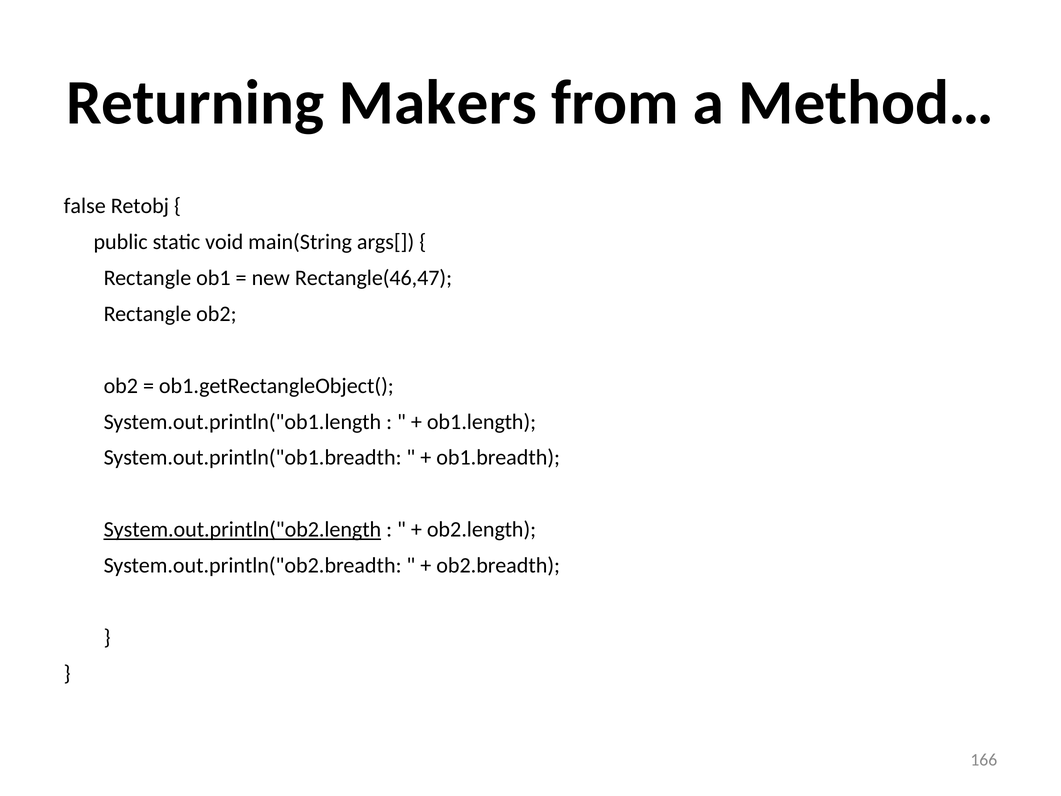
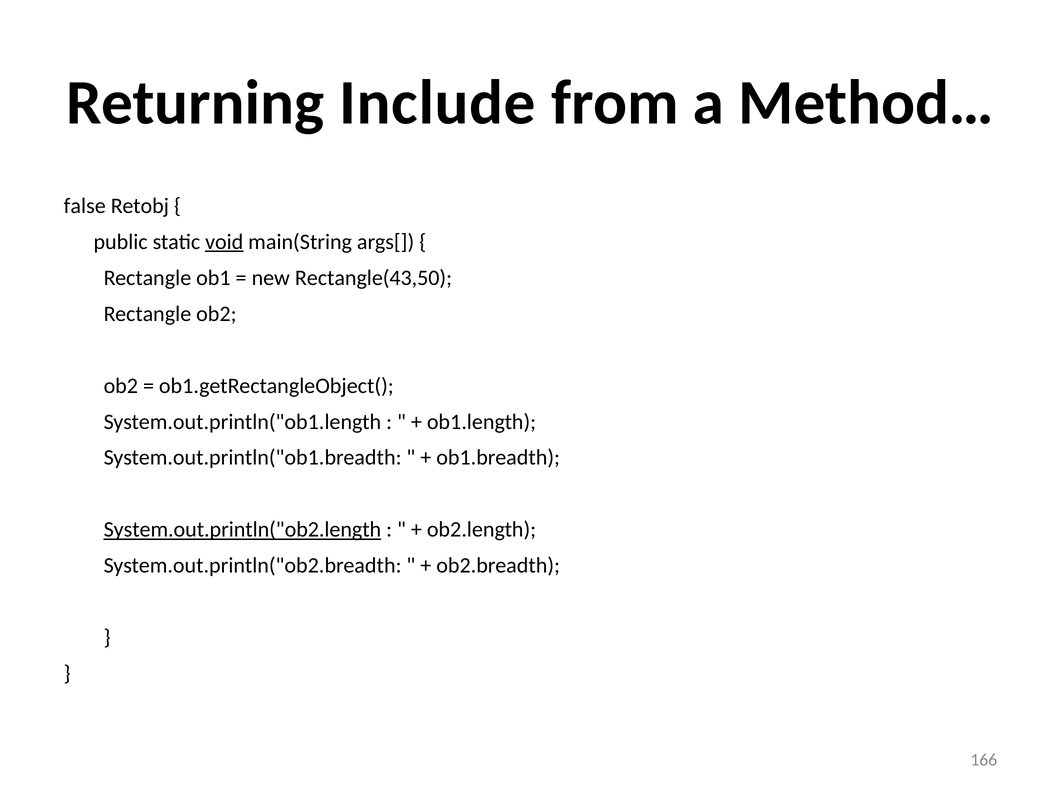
Makers: Makers -> Include (438, 103)
void underline: none -> present (224, 242)
Rectangle(46,47: Rectangle(46,47 -> Rectangle(43,50 (373, 278)
